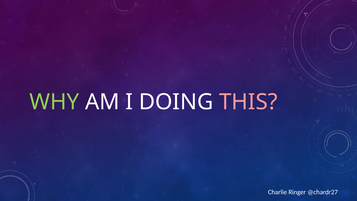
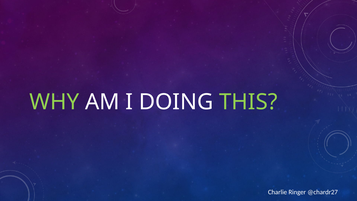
THIS colour: pink -> light green (248, 102)
